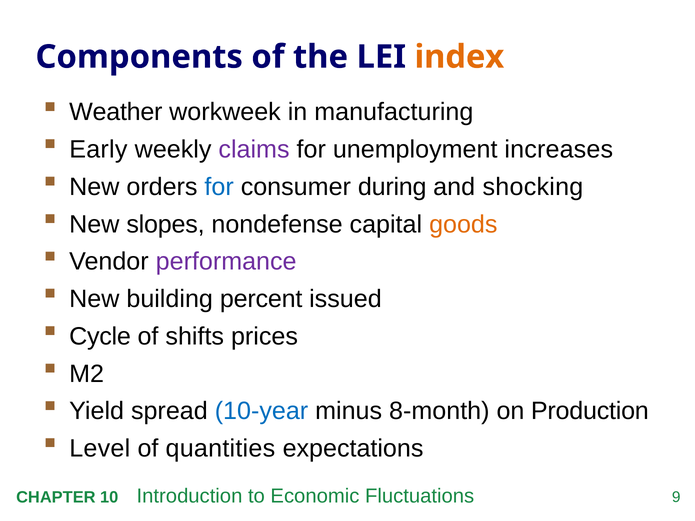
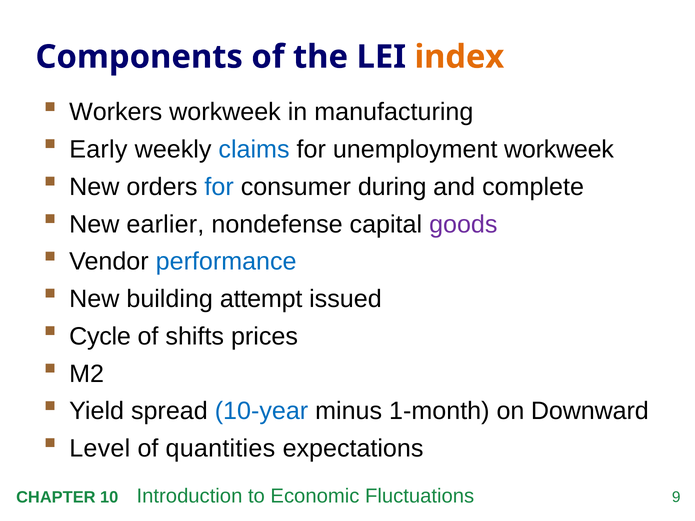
Weather: Weather -> Workers (116, 112)
claims colour: purple -> blue (254, 150)
unemployment increases: increases -> workweek (559, 150)
shocking: shocking -> complete (533, 187)
slopes: slopes -> earlier (165, 224)
goods colour: orange -> purple (463, 224)
performance colour: purple -> blue (226, 262)
percent: percent -> attempt (261, 299)
8-month: 8-month -> 1-month (439, 411)
Production: Production -> Downward (590, 411)
